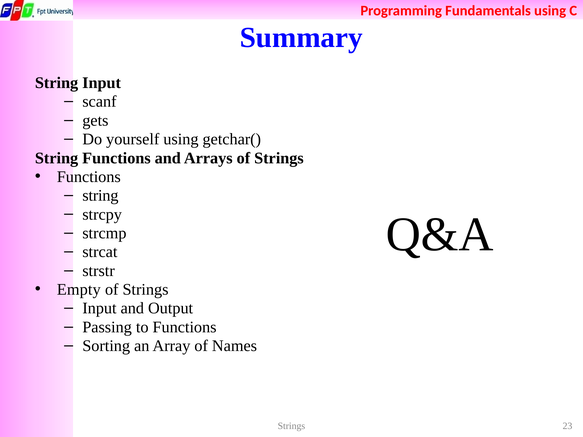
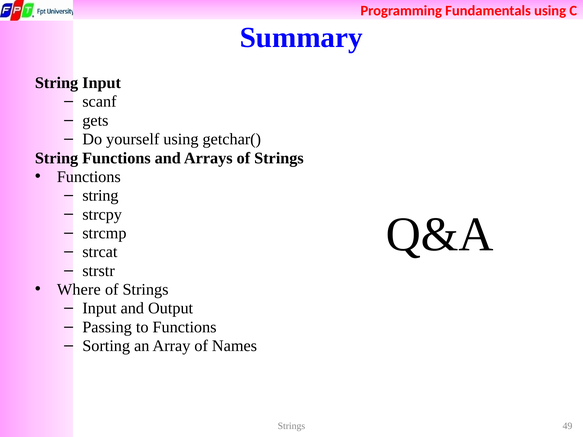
Empty: Empty -> Where (79, 290)
23: 23 -> 49 (567, 426)
